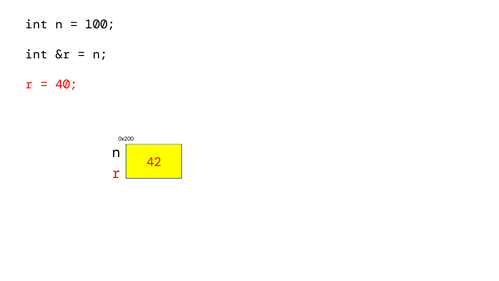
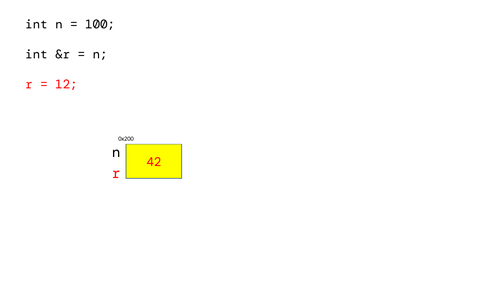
40: 40 -> 12 (66, 84)
